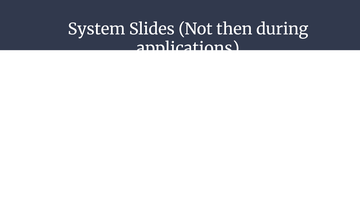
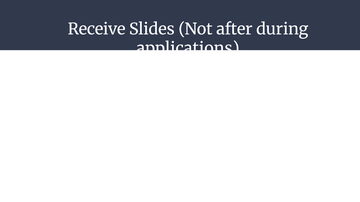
System: System -> Receive (97, 29)
then: then -> after (234, 29)
